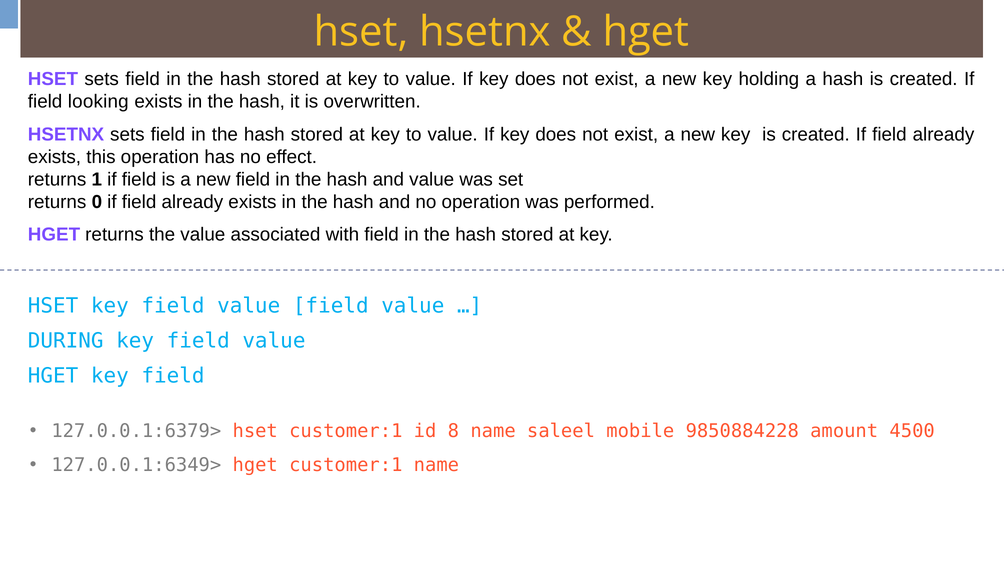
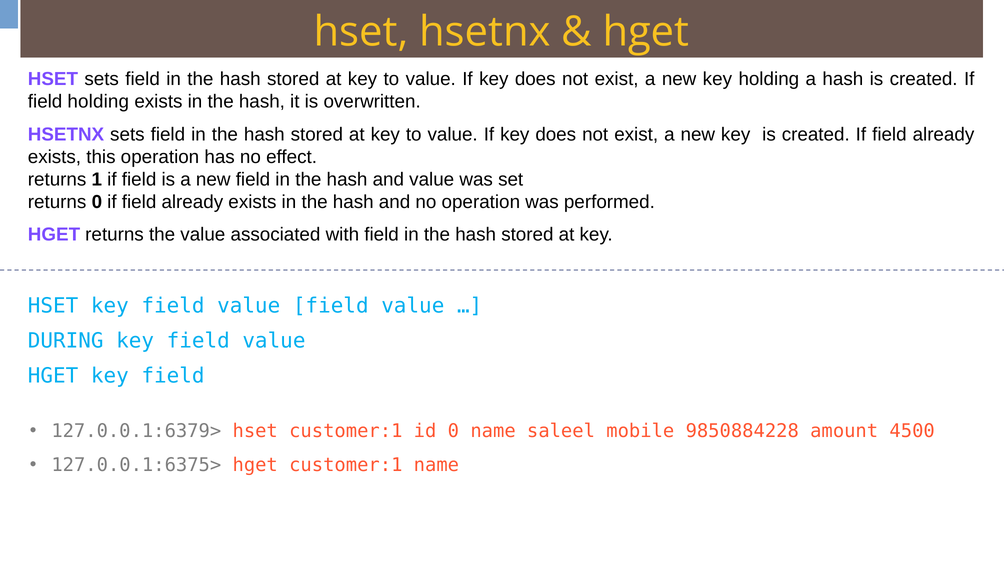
field looking: looking -> holding (98, 102)
id 8: 8 -> 0 (453, 431)
127.0.0.1:6349>: 127.0.0.1:6349> -> 127.0.0.1:6375> (136, 465)
